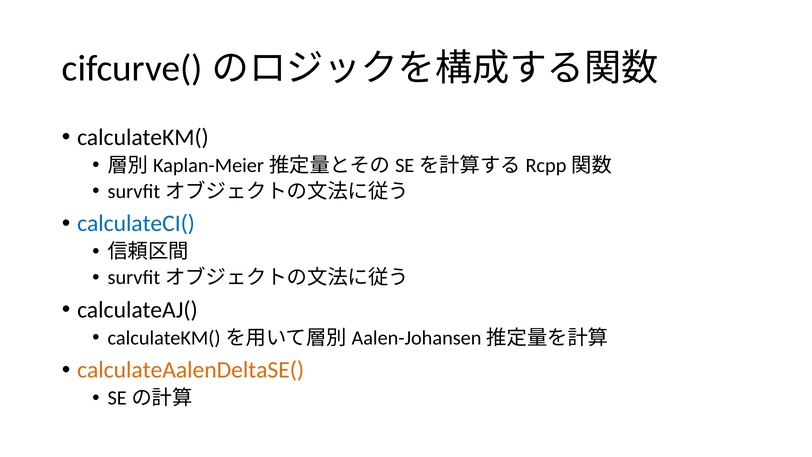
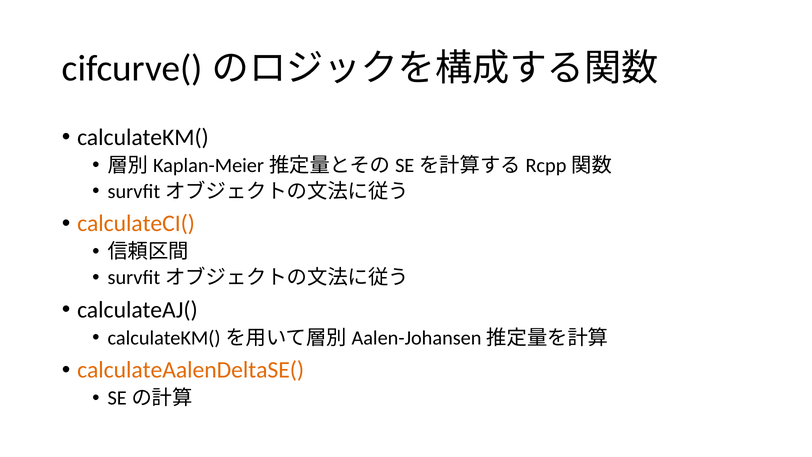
calculateCI( colour: blue -> orange (136, 224)
